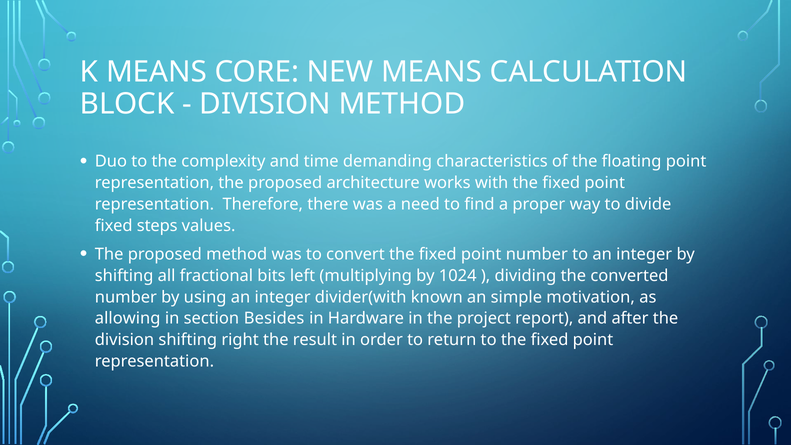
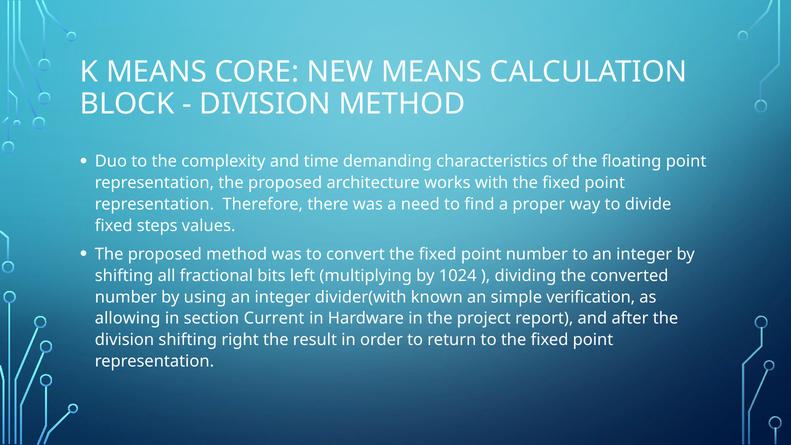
motivation: motivation -> verification (591, 297)
Besides: Besides -> Current (274, 318)
